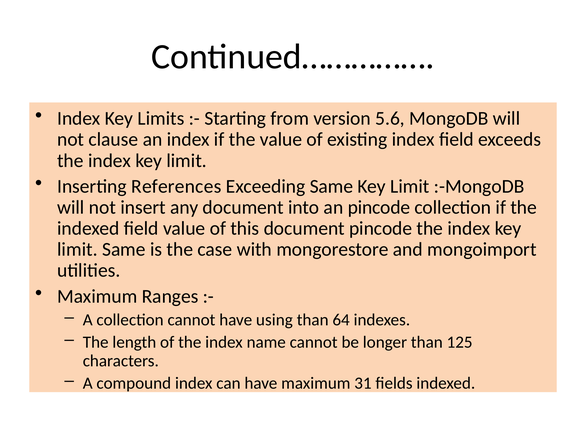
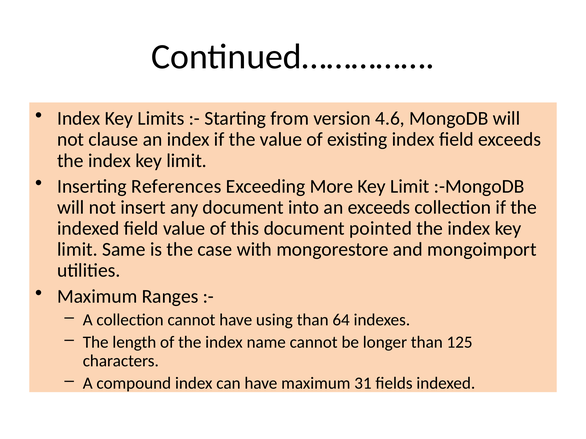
5.6: 5.6 -> 4.6 (390, 119)
Exceeding Same: Same -> More (331, 187)
an pincode: pincode -> exceeds (379, 208)
document pincode: pincode -> pointed (381, 229)
